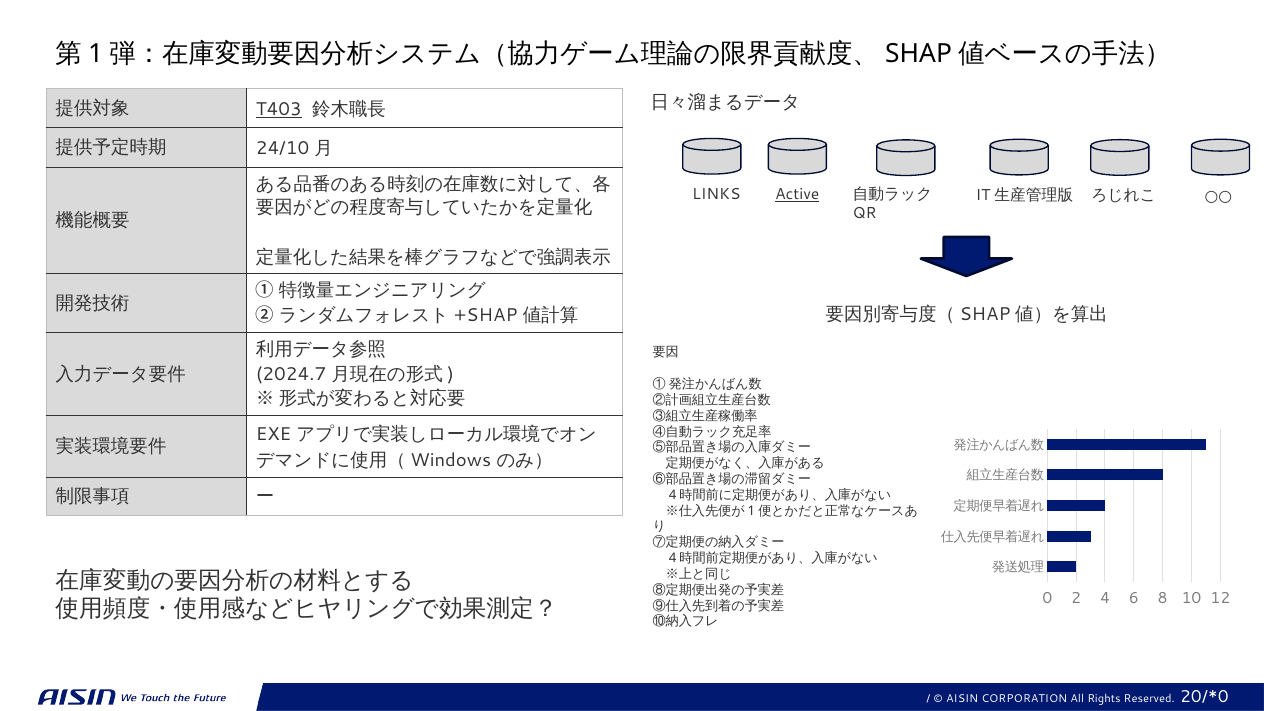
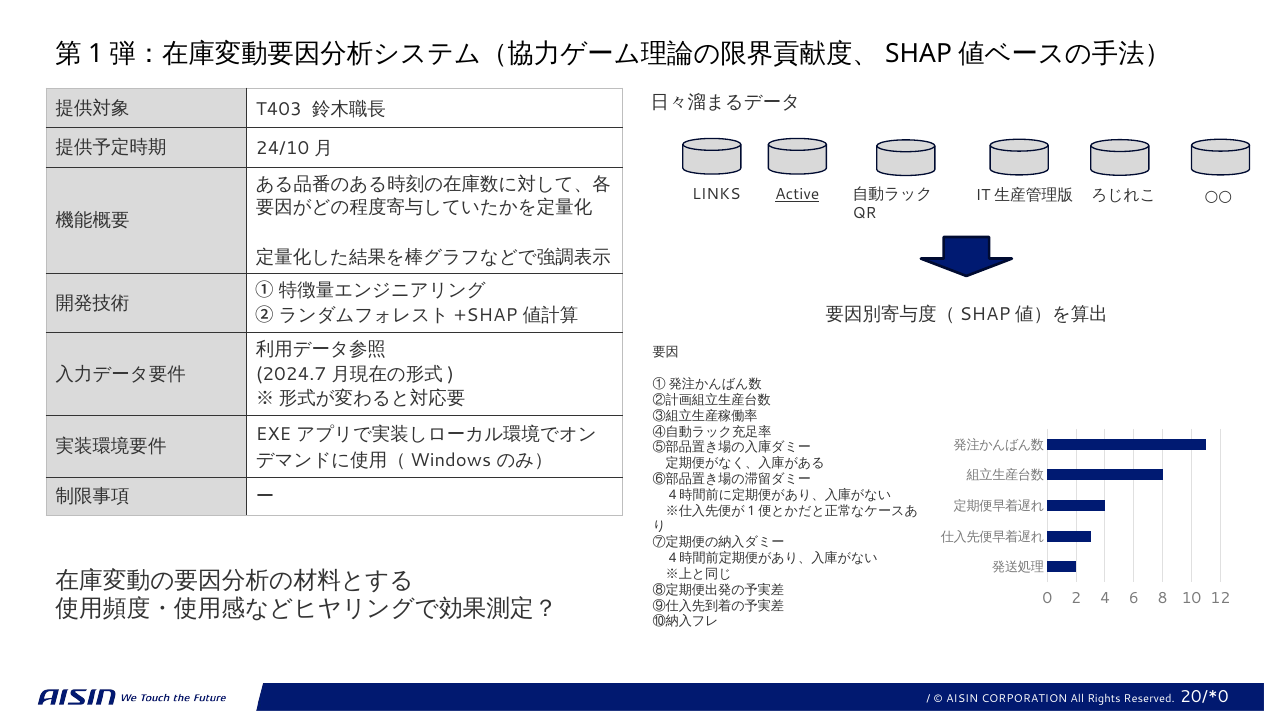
T403 underline: present -> none (279, 109)
